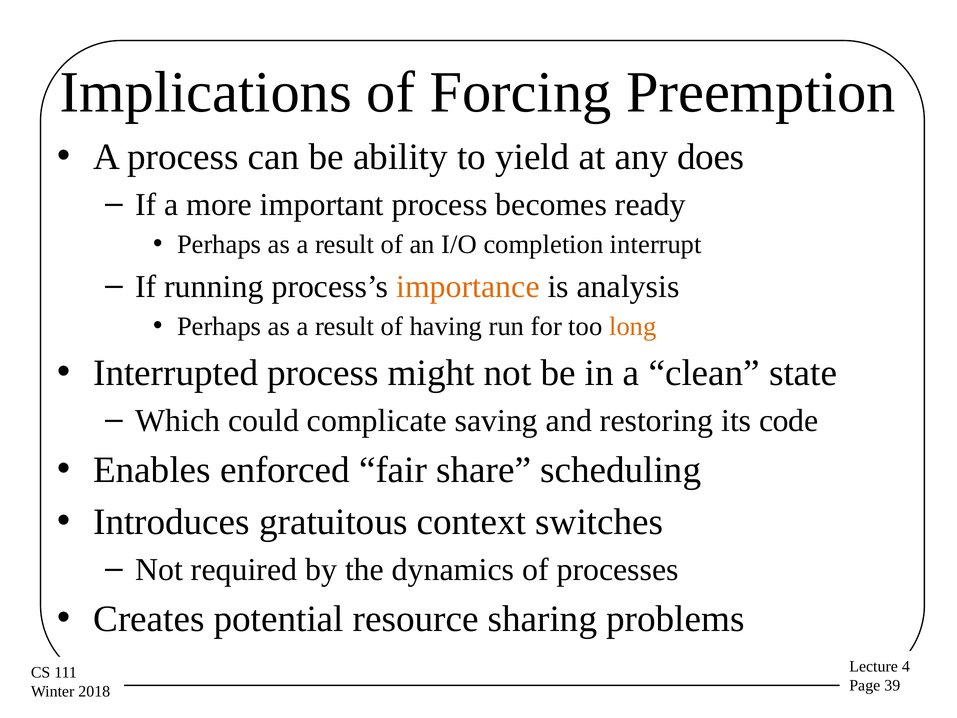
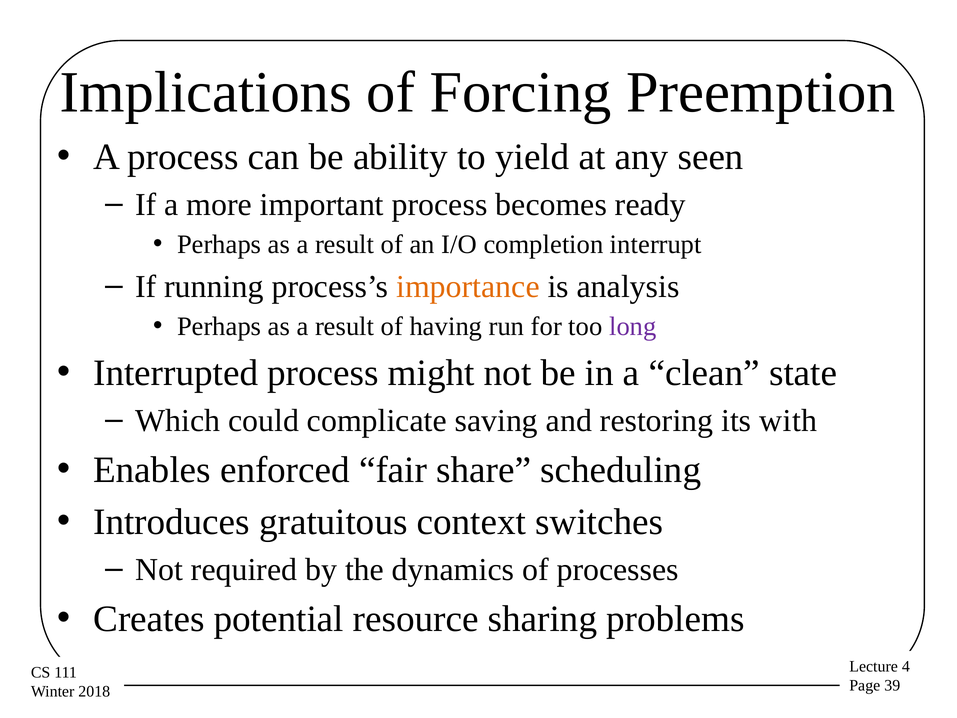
does: does -> seen (711, 157)
long colour: orange -> purple (633, 326)
code: code -> with (788, 420)
